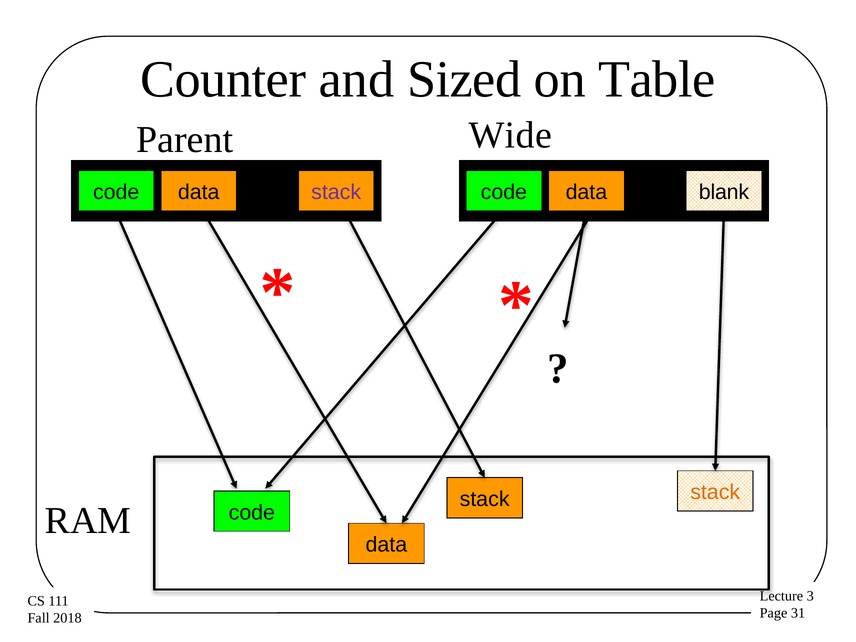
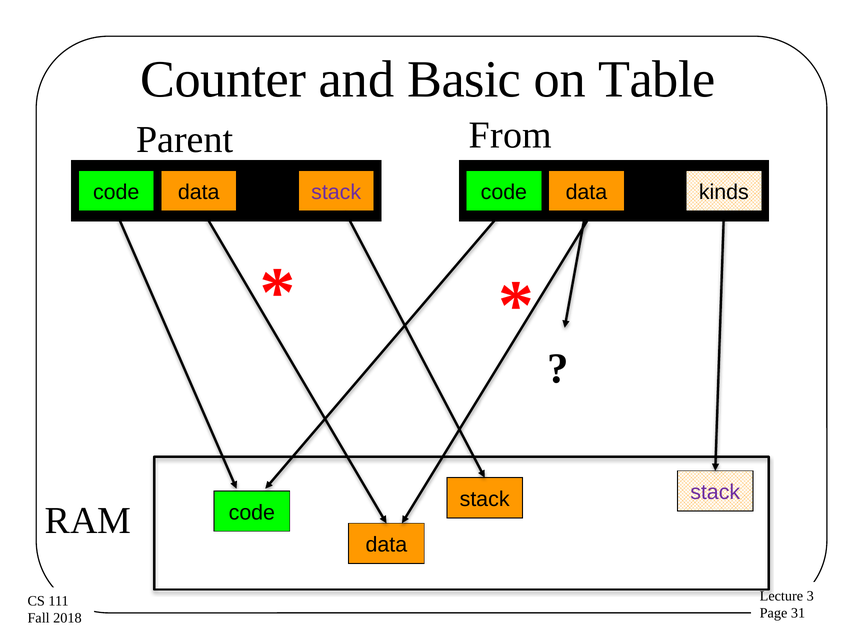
Sized: Sized -> Basic (464, 80)
Wide: Wide -> From (510, 135)
blank: blank -> kinds (724, 192)
stack colour: orange -> purple (715, 492)
